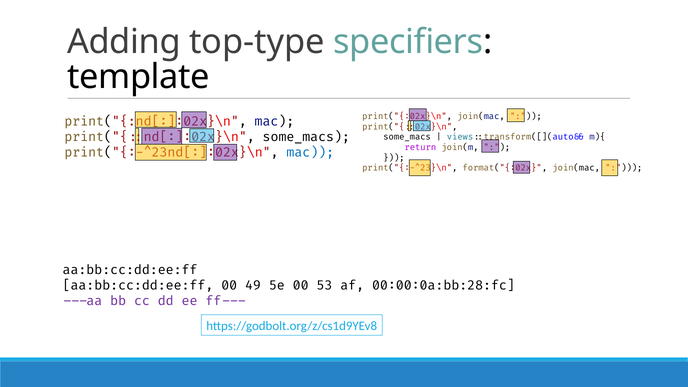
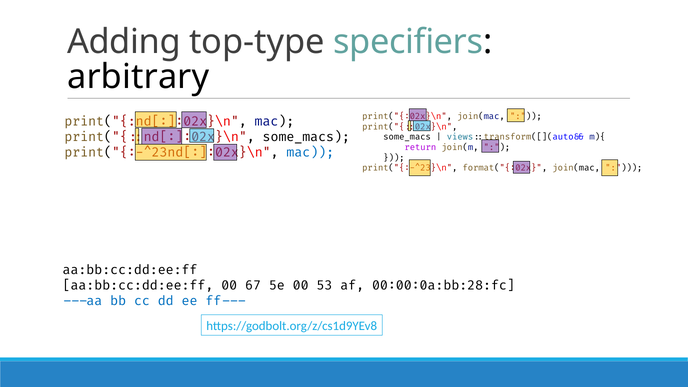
template: template -> arbitrary (138, 77)
00:49:5e:00:53:af: 00:49:5e:00:53:af -> 00:67:5e:00:53:af (293, 286)
---aa:bb:cc:dd:ee:ff--- colour: purple -> blue (154, 301)
